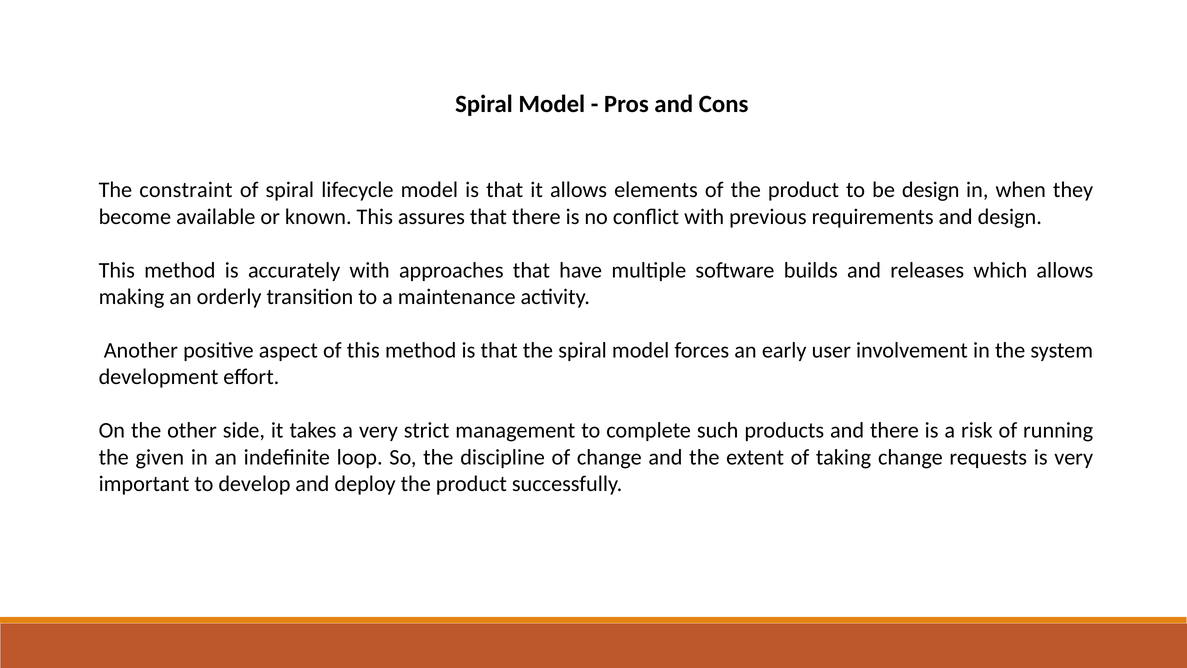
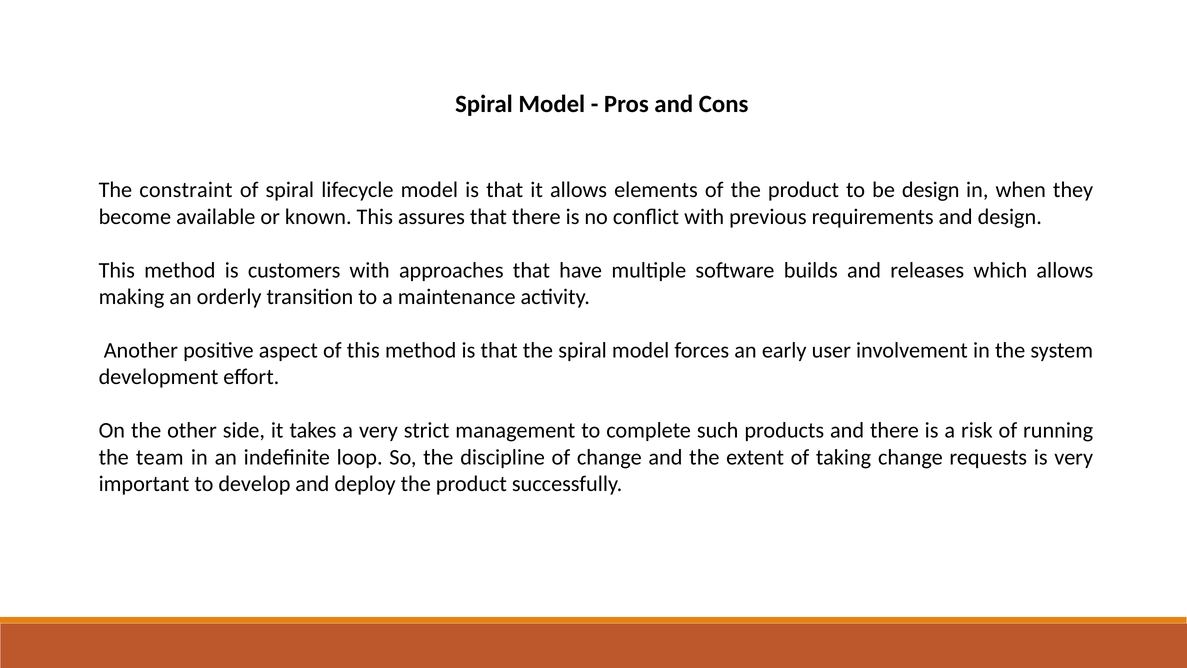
accurately: accurately -> customers (294, 270)
given: given -> team (160, 457)
